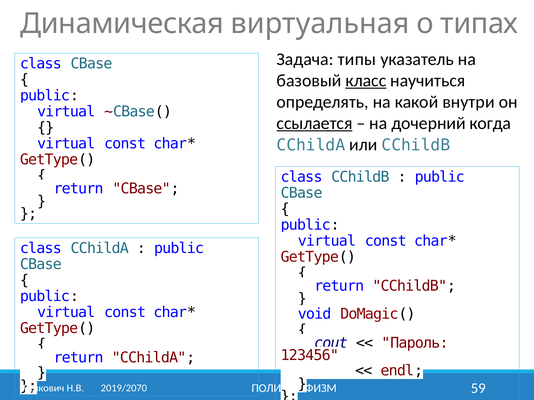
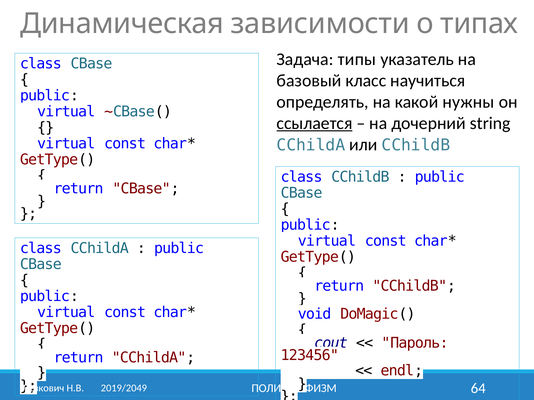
виртуальная: виртуальная -> зависимости (320, 24)
класс underline: present -> none (366, 81)
внутри: внутри -> нужны (468, 102)
когда: когда -> string (490, 123)
59: 59 -> 64 (478, 389)
2019/2070: 2019/2070 -> 2019/2049 (124, 389)
